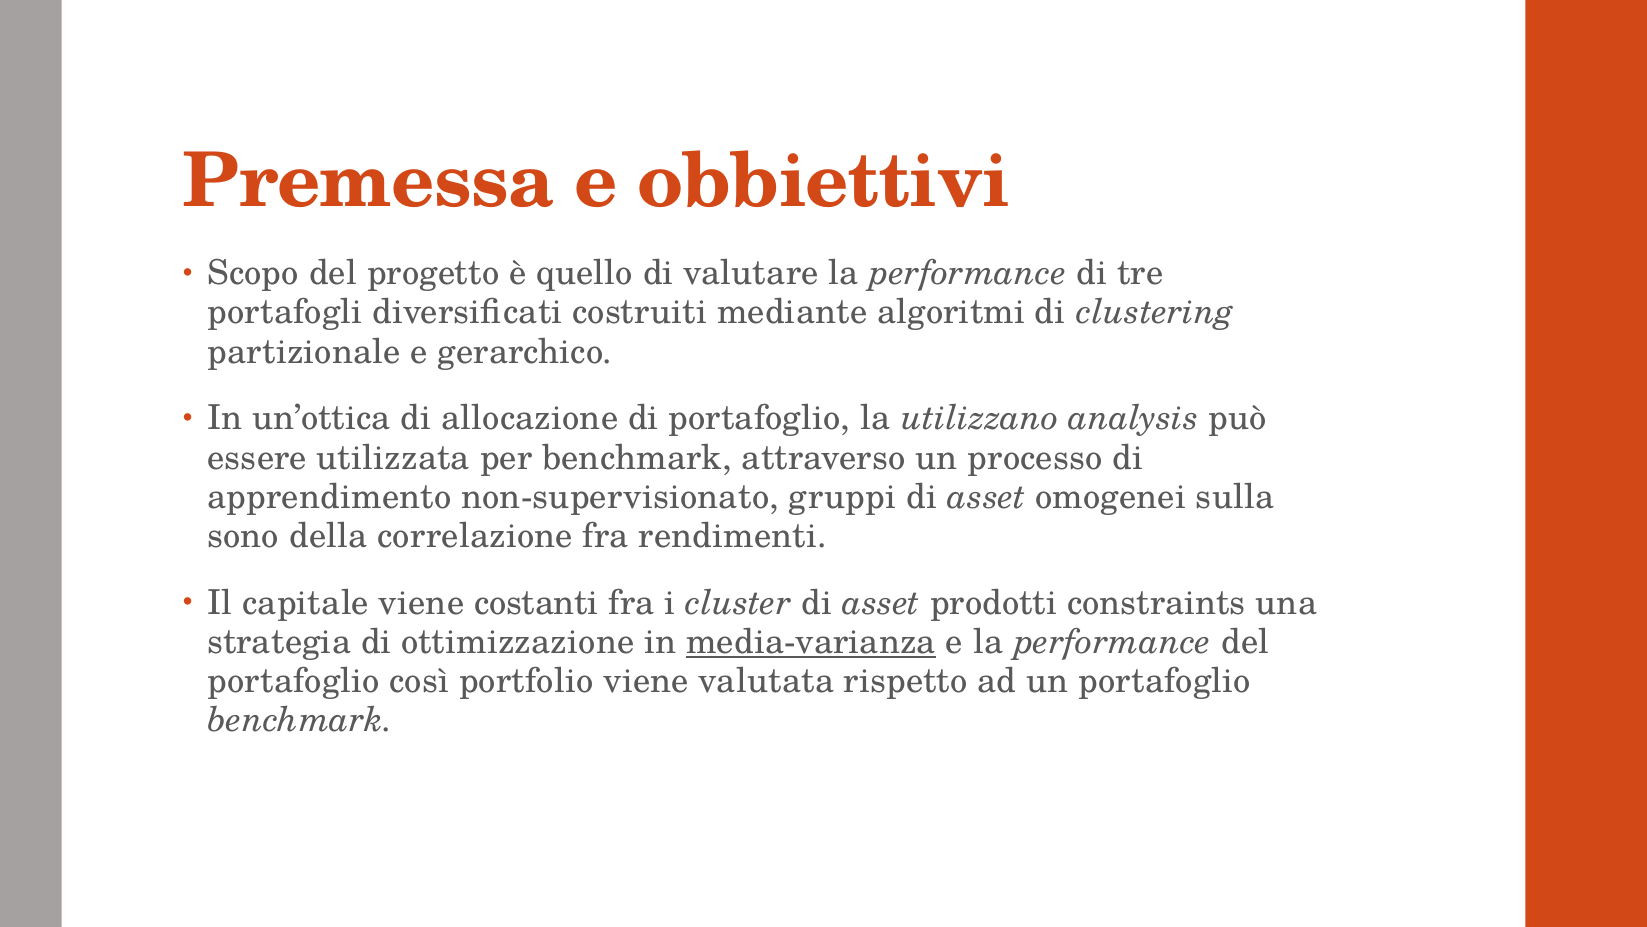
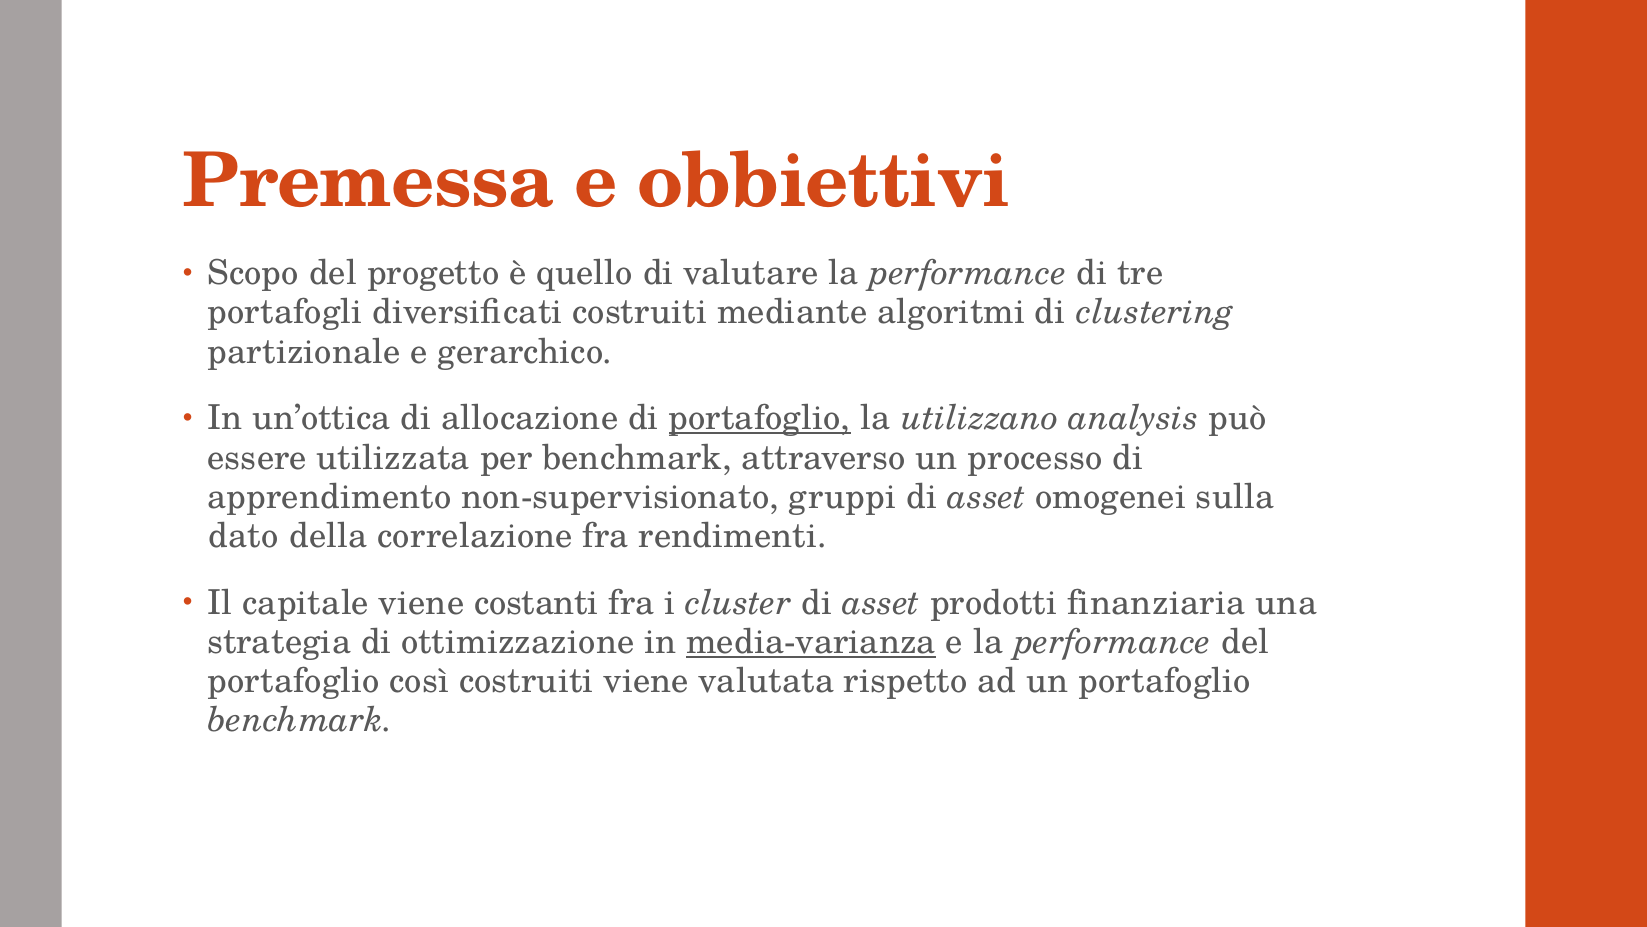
portafoglio underline: none -> present (760, 418)
sono: sono -> dato (243, 536)
constraints: constraints -> finanziaria (1156, 603)
così portfolio: portfolio -> costruiti (526, 681)
